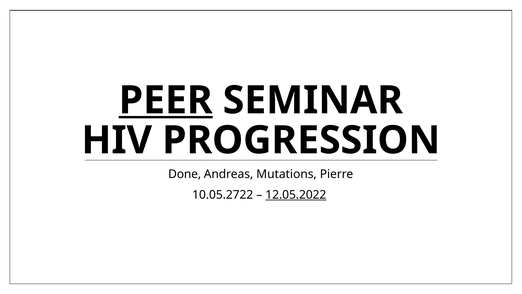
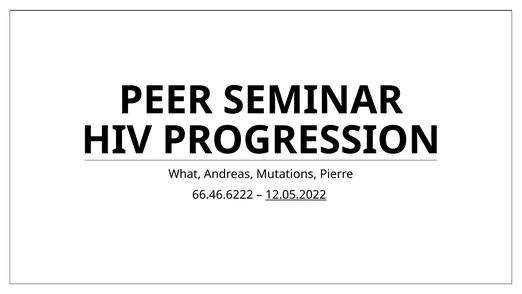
PEER underline: present -> none (166, 100)
Done: Done -> What (185, 174)
10.05.2722: 10.05.2722 -> 66.46.6222 (223, 195)
